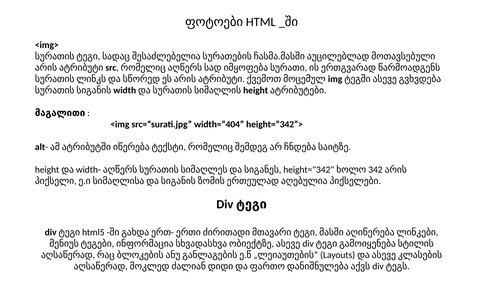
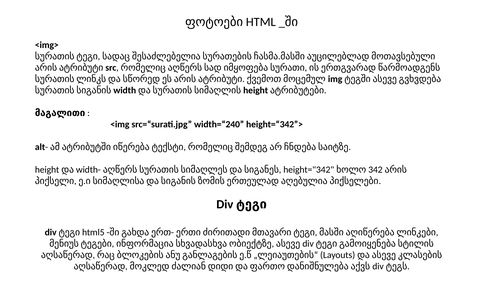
width=“404: width=“404 -> width=“240 (219, 124)
